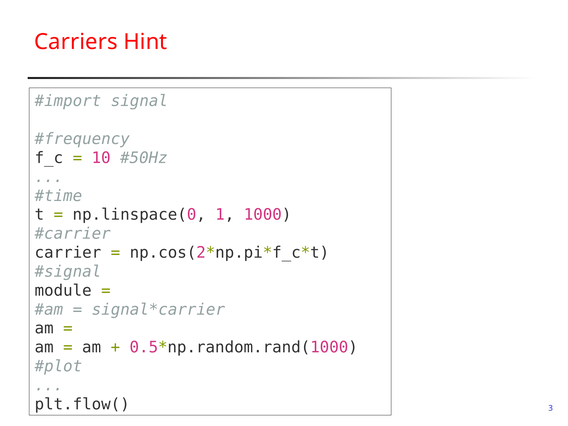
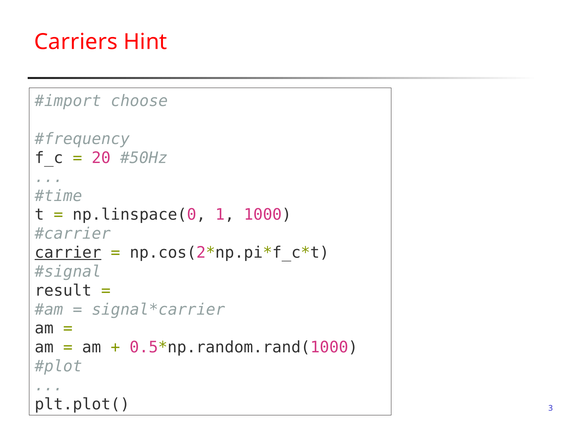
signal: signal -> choose (139, 101)
10: 10 -> 20 (101, 158)
carrier underline: none -> present (68, 253)
module: module -> result (63, 291)
plt.flow(: plt.flow( -> plt.plot( (82, 404)
